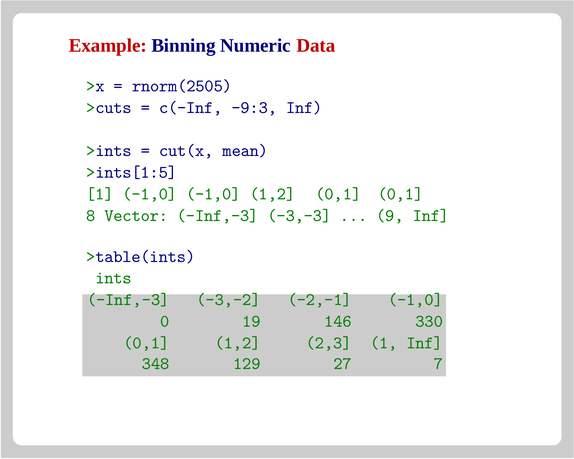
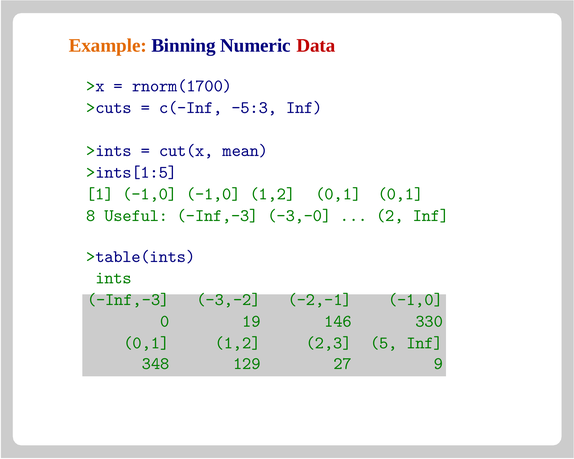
Example colour: red -> orange (108, 46)
rnorm(2505: rnorm(2505 -> rnorm(1700 (182, 86)
-9:3: -9:3 -> -5:3 (254, 107)
Vector: Vector -> Useful (136, 215)
-3,-3: -3,-3 -> -3,-0 (299, 215)
9: 9 -> 2 (390, 215)
2,3 1: 1 -> 5 (384, 343)
7: 7 -> 9 (438, 364)
